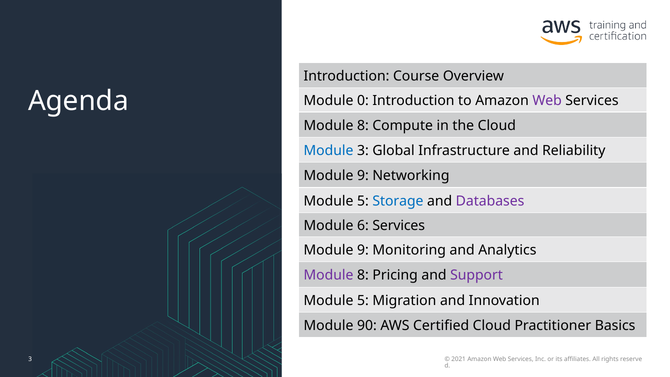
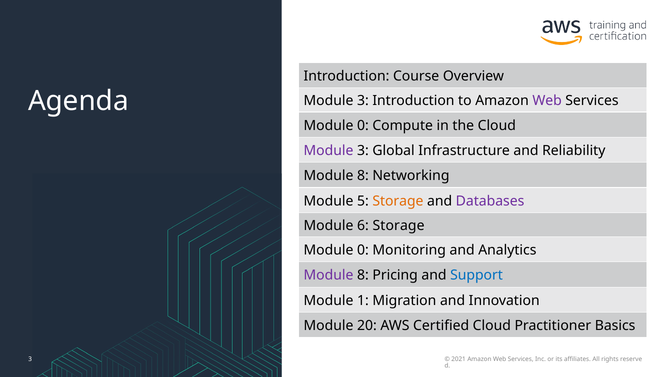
0: 0 -> 3 (363, 101)
8: 8 -> 0 (363, 125)
Module colour: blue -> purple (328, 151)
9: 9 -> 8 (363, 176)
Storage colour: blue -> orange (398, 201)
6 Services: Services -> Storage (399, 225)
9: 9 -> 0 (363, 250)
Support colour: purple -> blue (477, 275)
5: 5 -> 1 (363, 300)
90: 90 -> 20 (367, 326)
